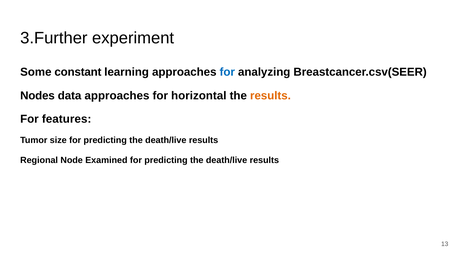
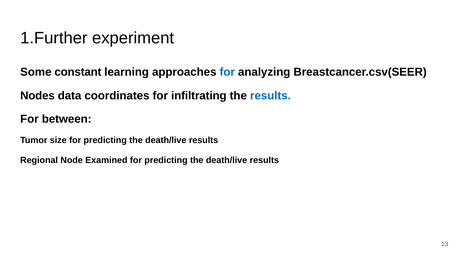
3.Further: 3.Further -> 1.Further (54, 38)
data approaches: approaches -> coordinates (117, 96)
horizontal: horizontal -> infiltrating (199, 96)
results colour: orange -> blue (270, 96)
features: features -> between (67, 119)
